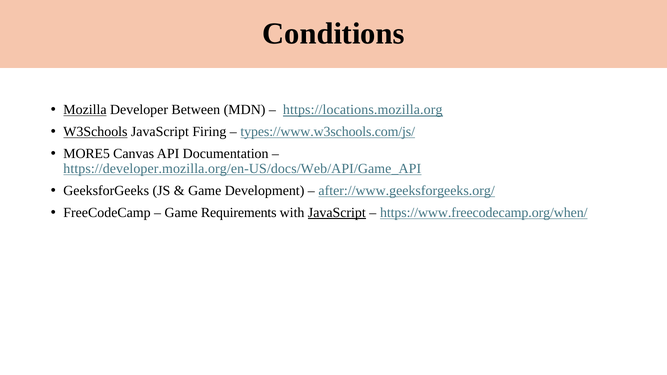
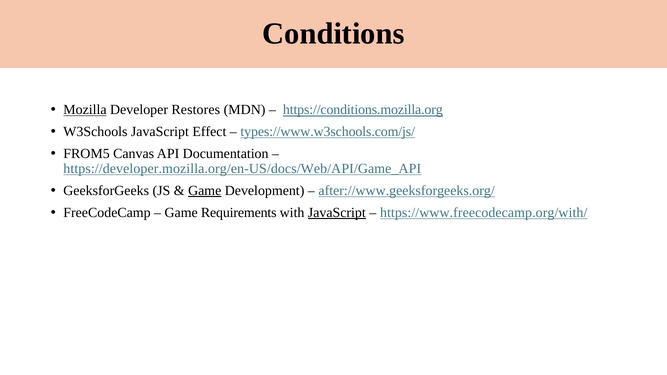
Between: Between -> Restores (196, 110)
https://locations.mozilla.org: https://locations.mozilla.org -> https://conditions.mozilla.org (363, 110)
W3Schools underline: present -> none (95, 132)
Firing: Firing -> Effect (209, 132)
MORE5: MORE5 -> FROM5 (87, 154)
Game underline: none -> present (205, 191)
https://www.freecodecamp.org/when/: https://www.freecodecamp.org/when/ -> https://www.freecodecamp.org/with/ (484, 213)
